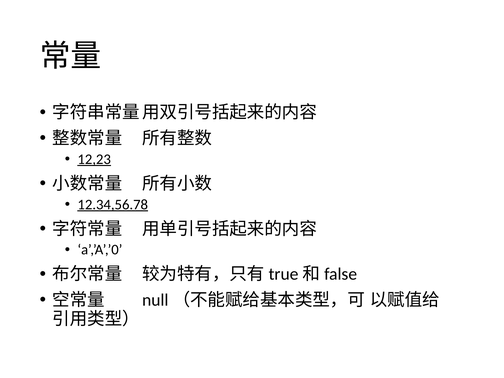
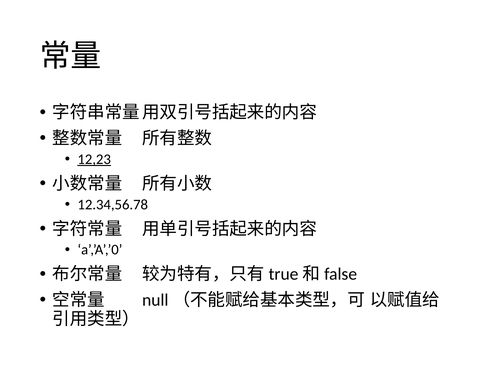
12.34,56.78 underline: present -> none (113, 205)
